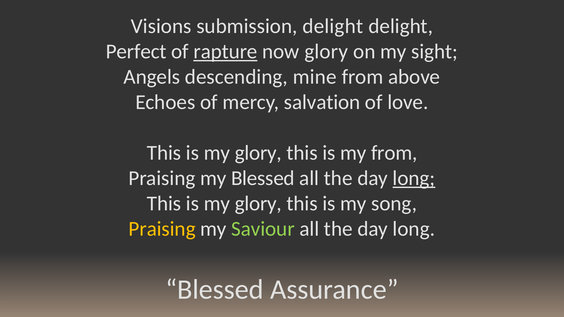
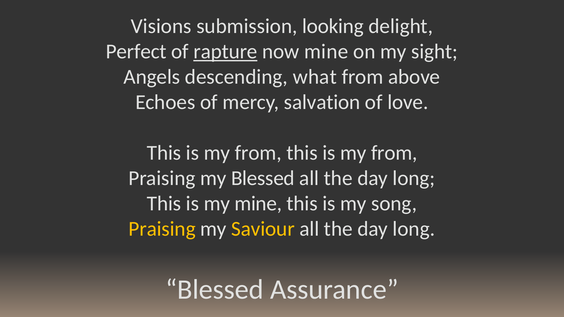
submission delight: delight -> looking (333, 26)
now glory: glory -> mine (326, 51)
mine: mine -> what (315, 77)
glory: glory -> from (258, 153)
long underline: present -> none (414, 178)
glory: glory -> mine (258, 204)
Saviour colour: light green -> yellow (263, 229)
